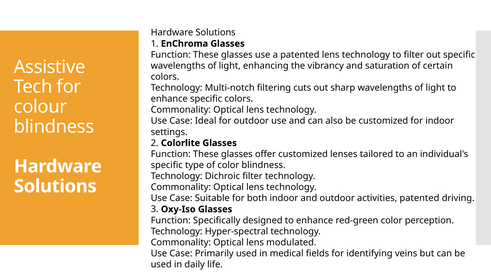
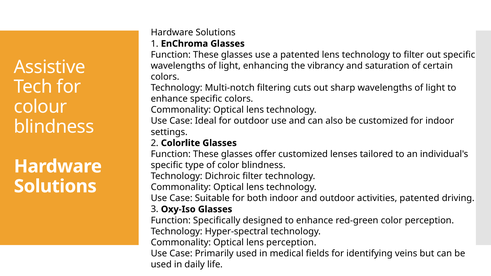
lens modulated: modulated -> perception (291, 243)
